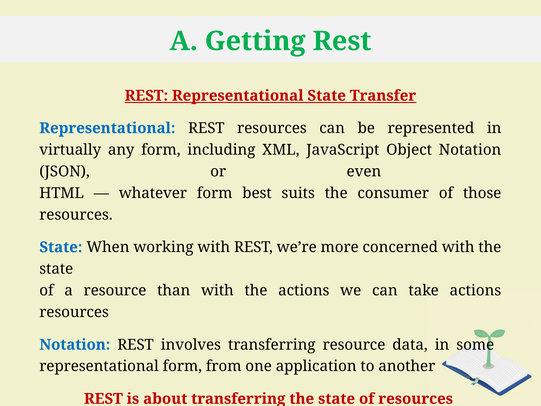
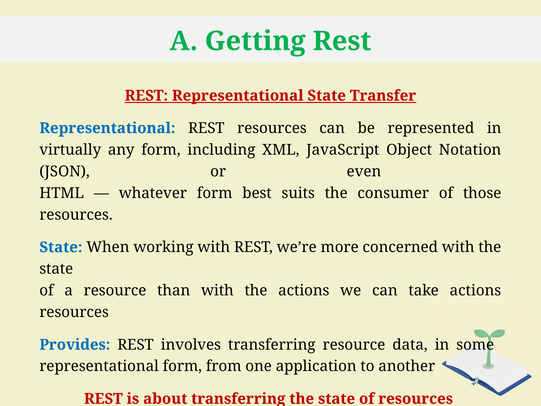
Notation: Notation -> Provides (75, 344)
